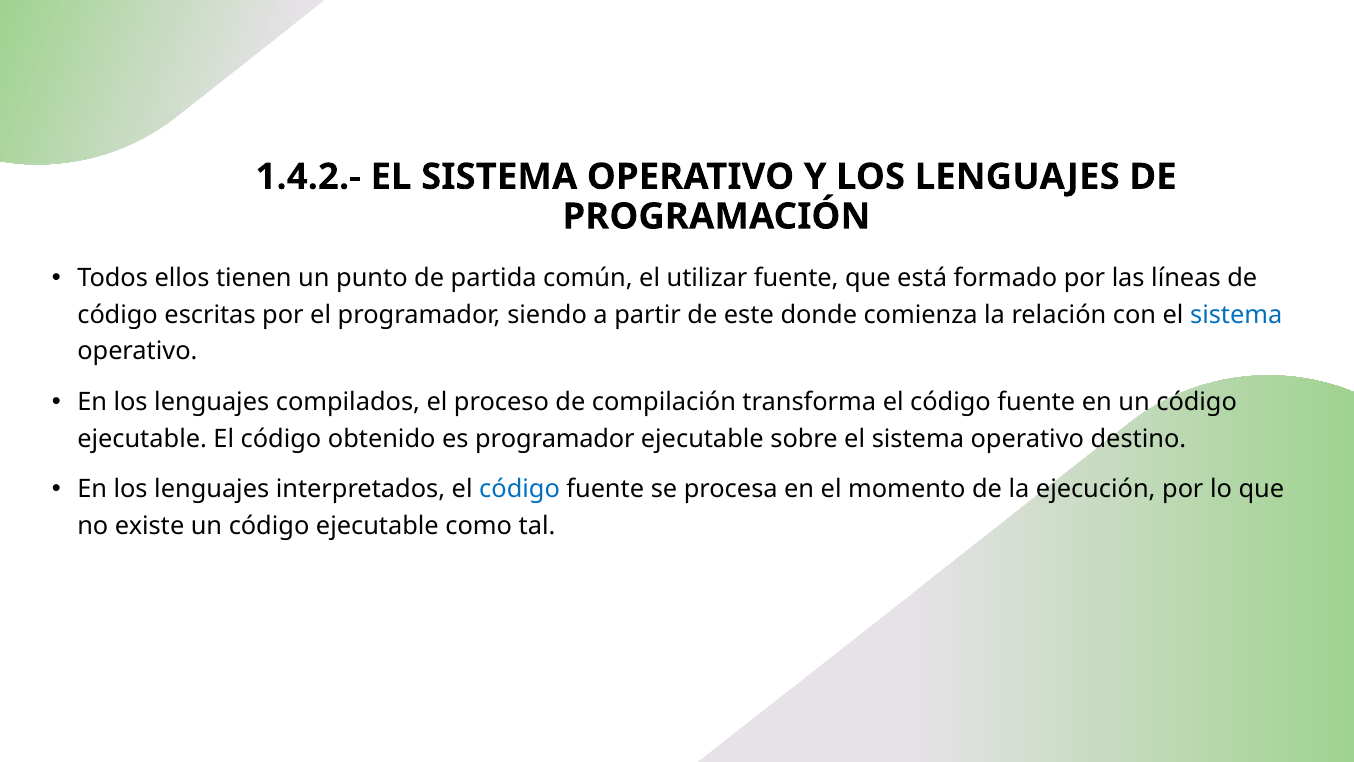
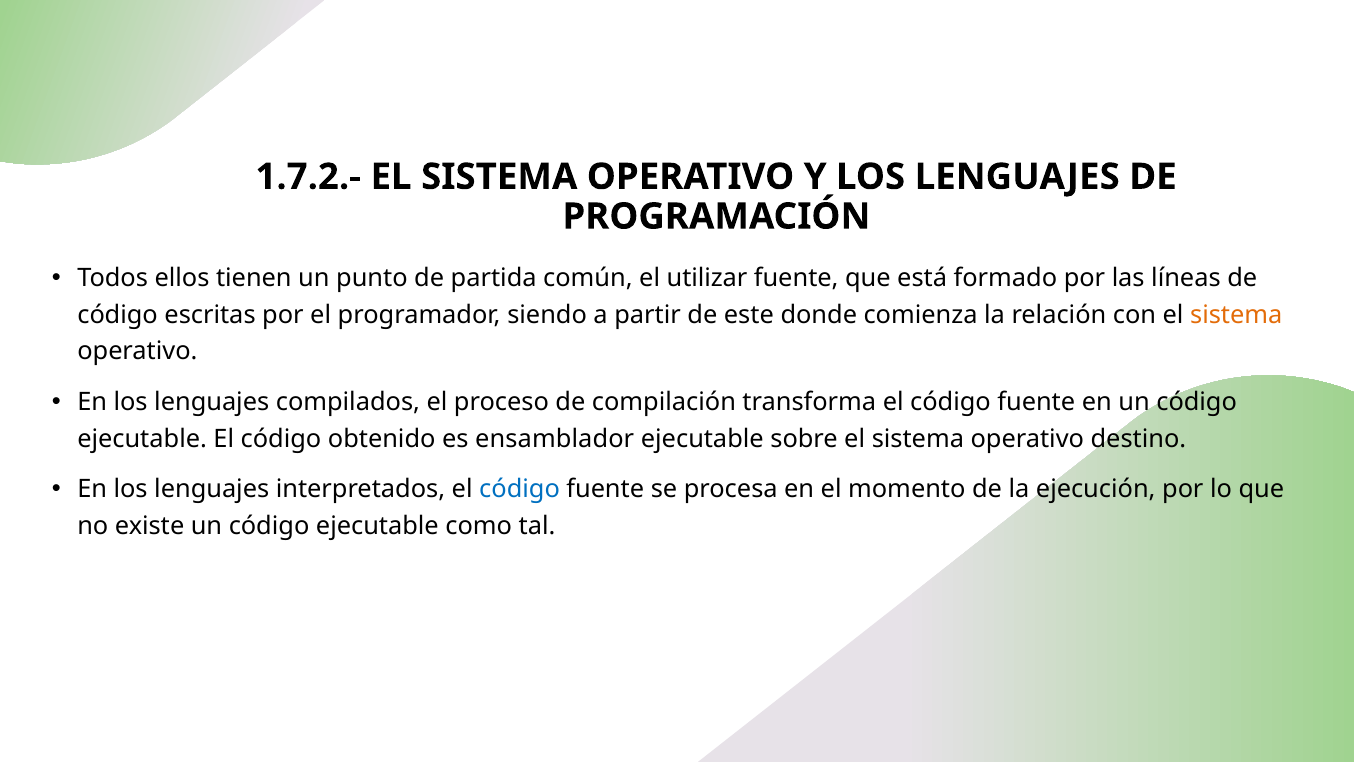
1.4.2.-: 1.4.2.- -> 1.7.2.- (308, 177)
sistema colour: blue -> orange (1236, 315)
es programador: programador -> ensamblador (555, 438)
